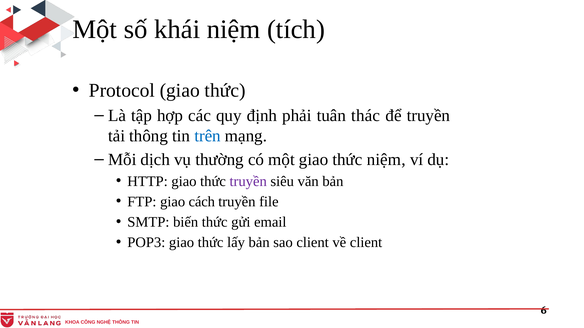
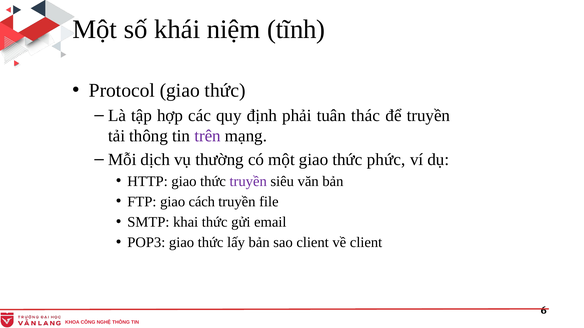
tích: tích -> tĩnh (296, 29)
trên colour: blue -> purple (208, 136)
thức niệm: niệm -> phức (386, 160)
biến: biến -> khai (186, 222)
